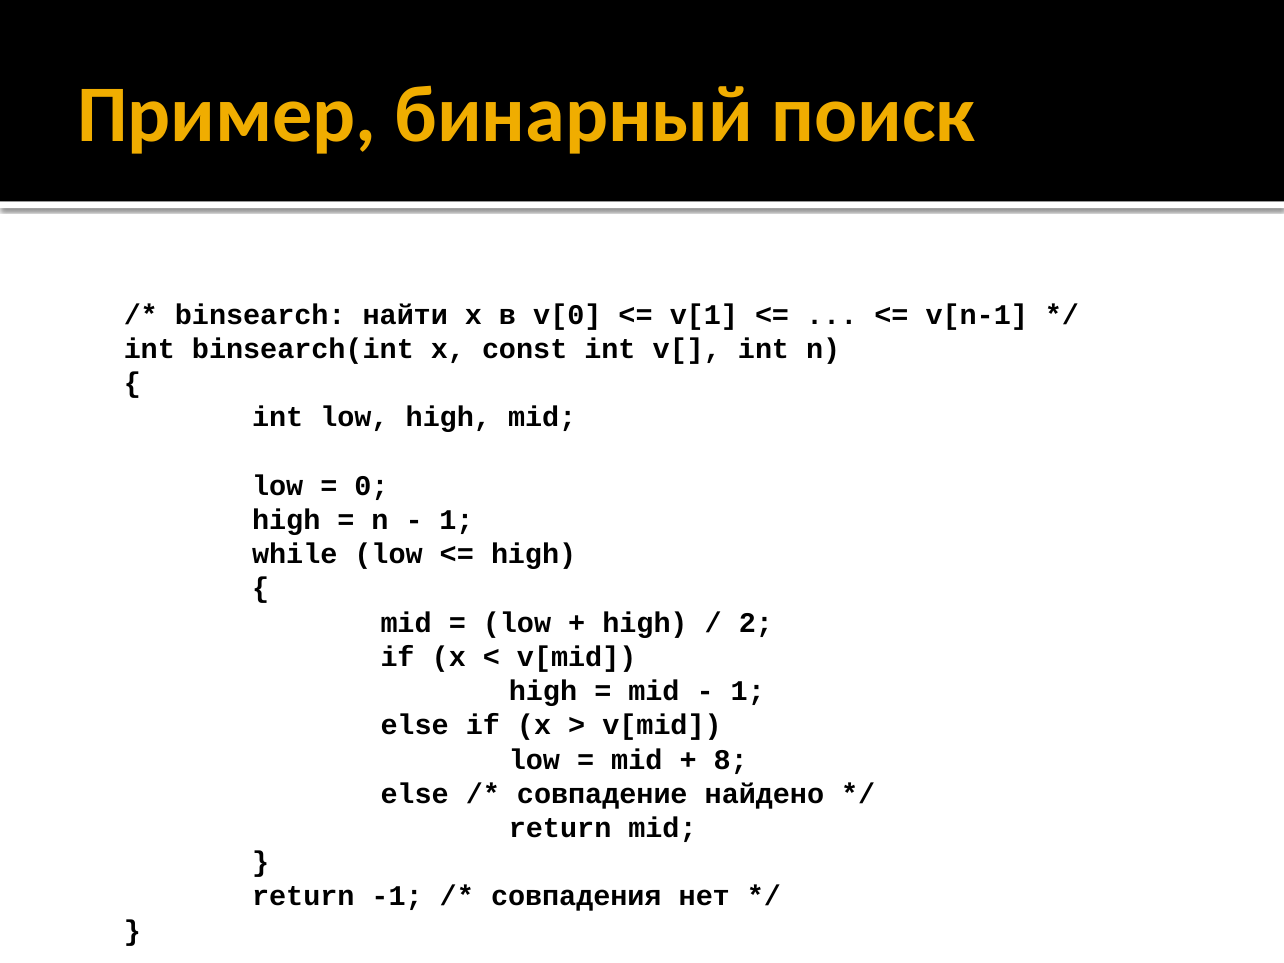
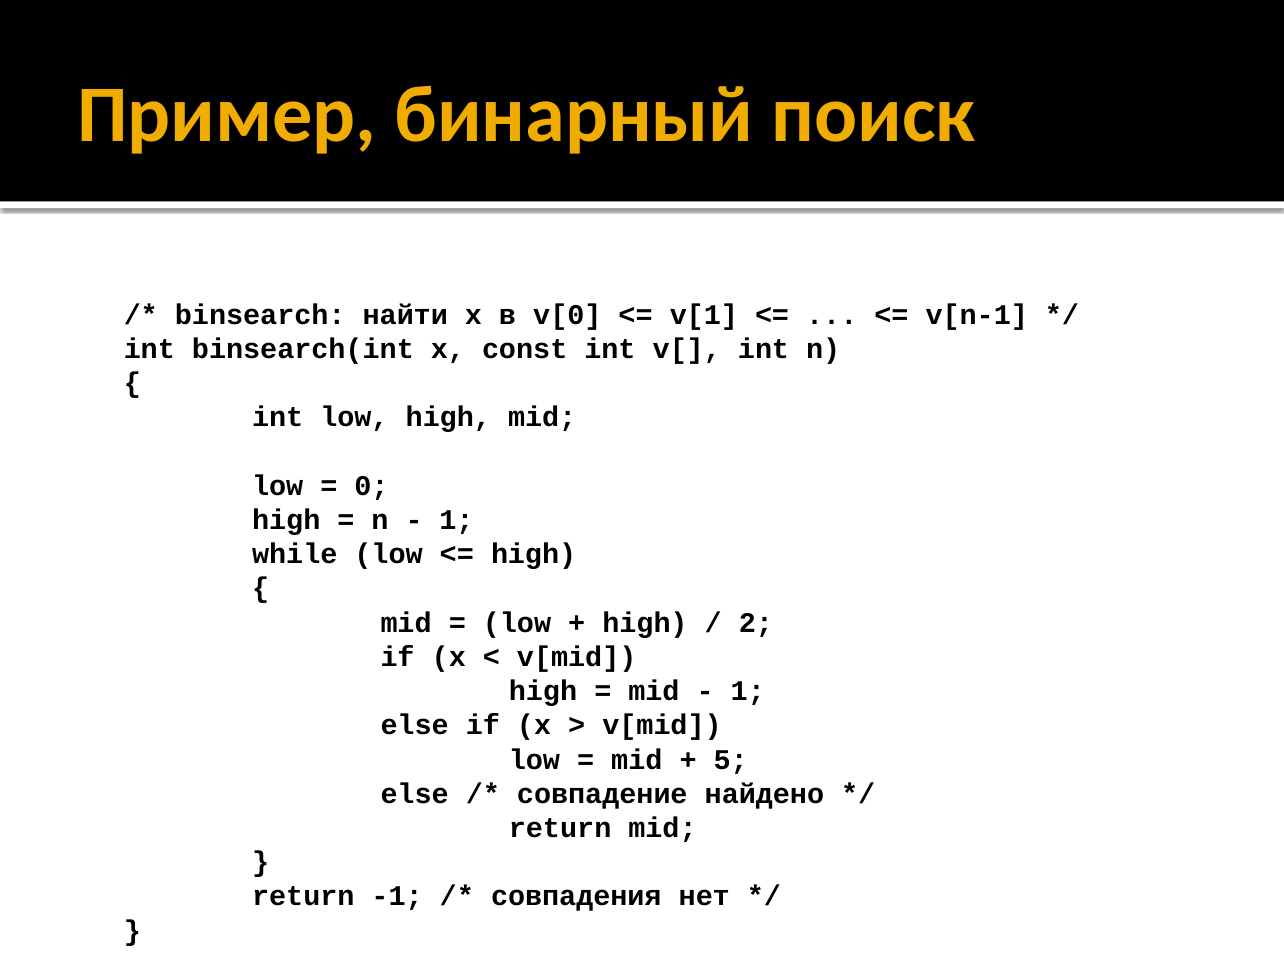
8: 8 -> 5 (731, 760)
